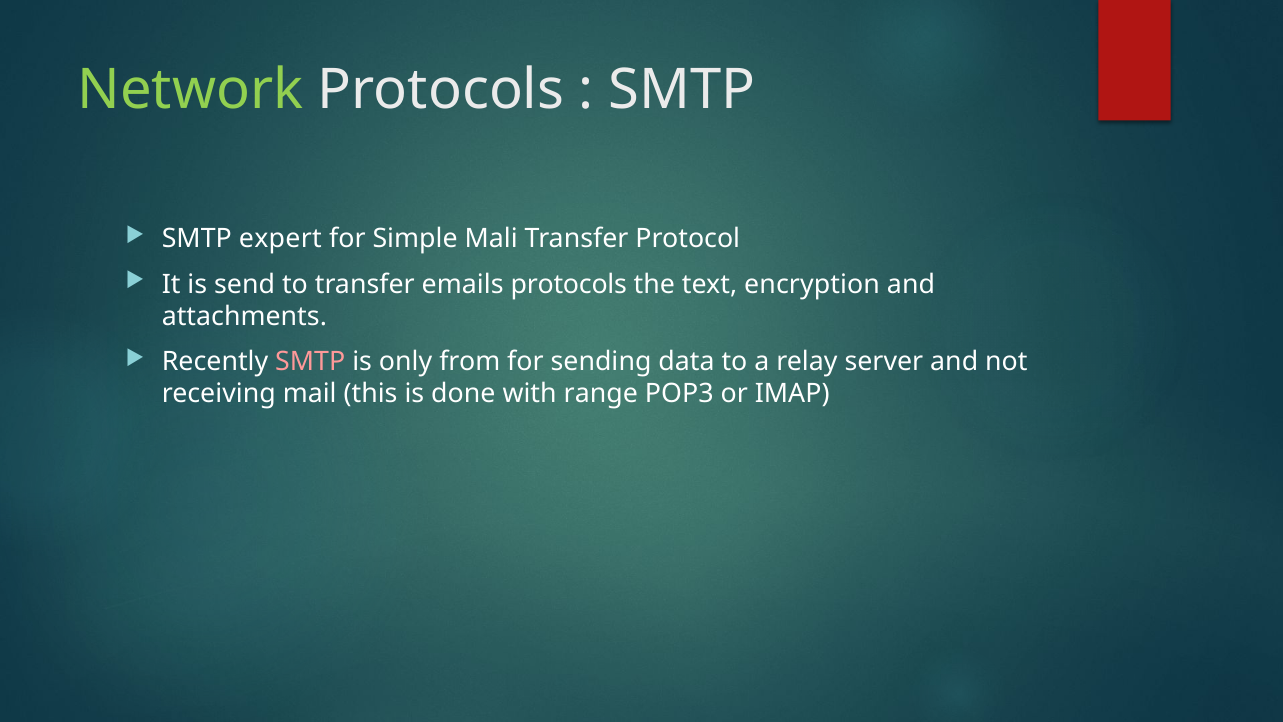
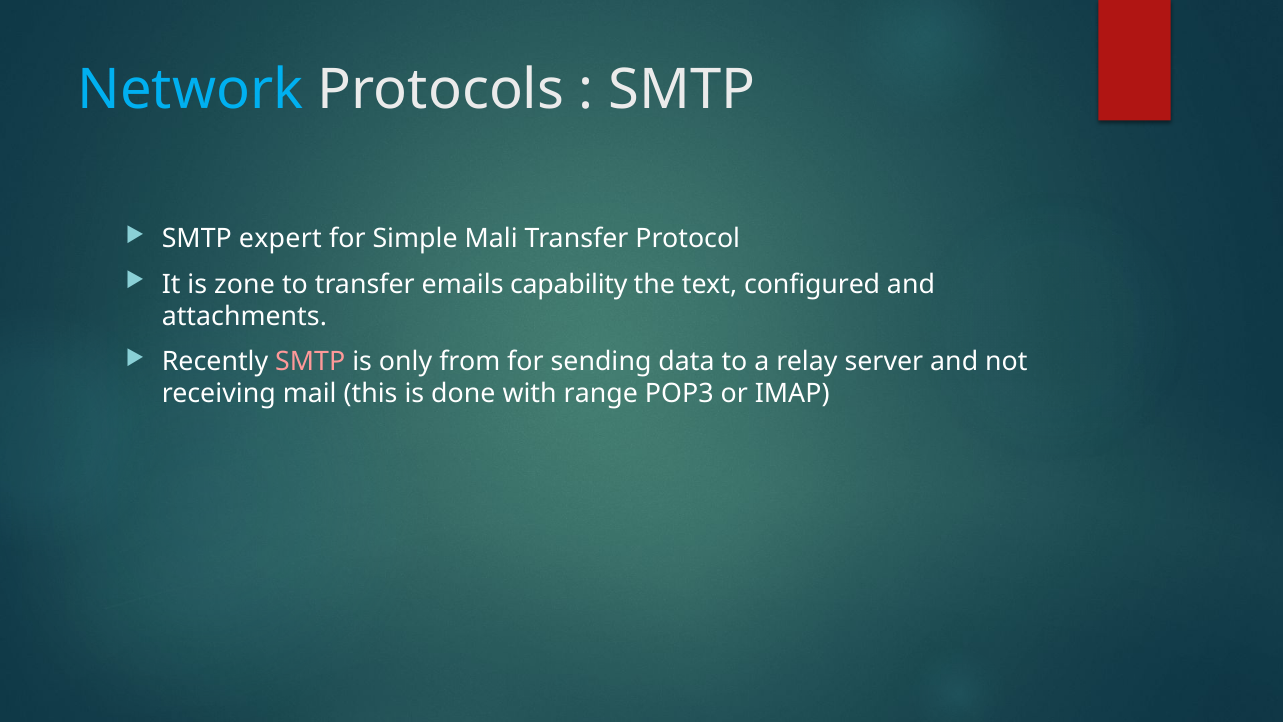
Network colour: light green -> light blue (191, 90)
send: send -> zone (245, 284)
emails protocols: protocols -> capability (569, 284)
encryption: encryption -> configured (812, 284)
